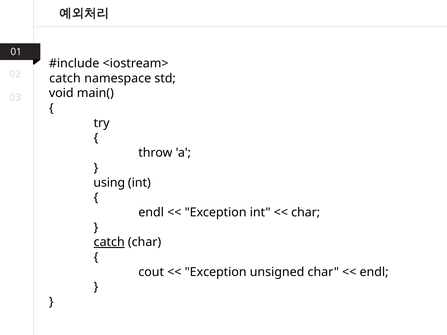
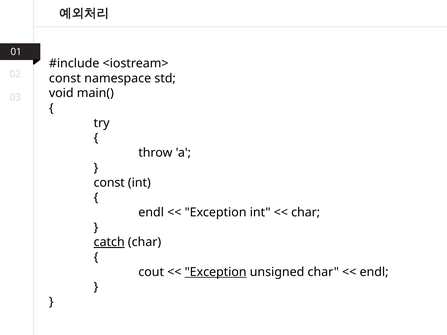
catch: catch -> const (65, 78)
using: using -> const (109, 183)
Exception underline: none -> present (216, 272)
